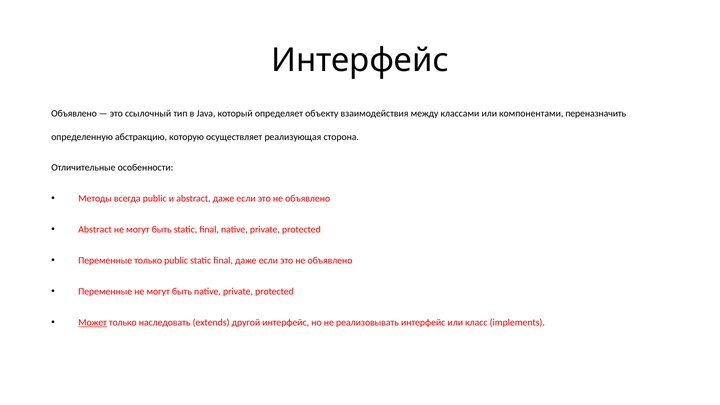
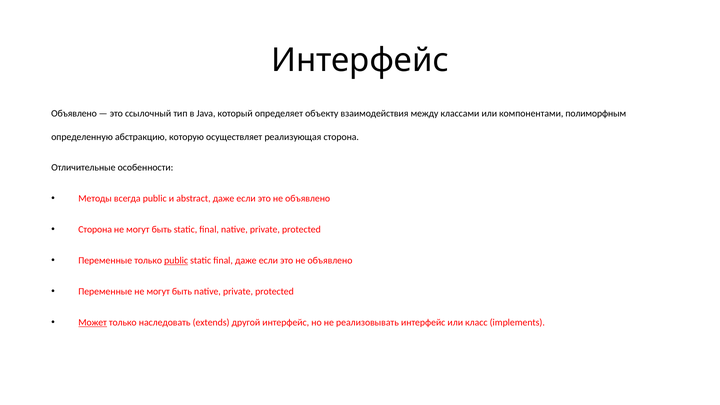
переназначить: переназначить -> полиморфным (596, 113)
Abstract: Abstract -> Сторона (95, 230)
public underline: none -> present (176, 261)
